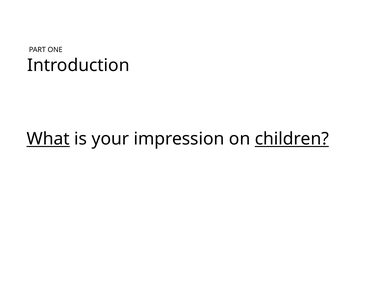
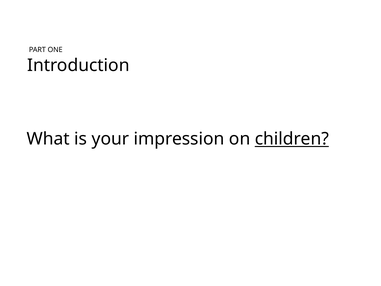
What underline: present -> none (48, 139)
